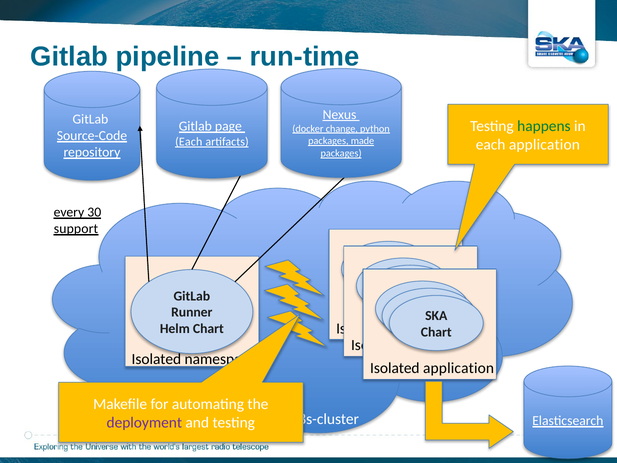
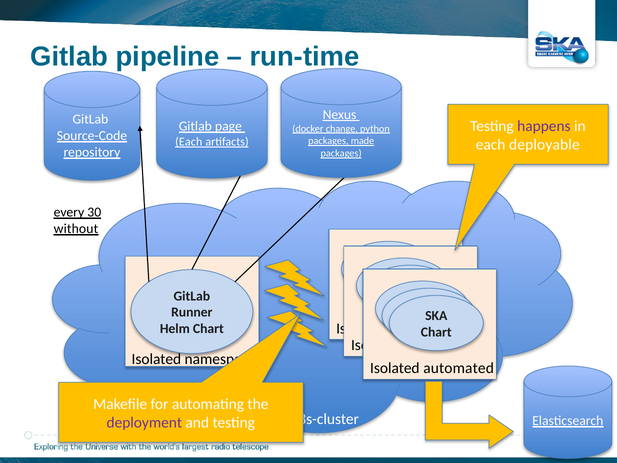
happens colour: green -> purple (544, 126)
each application: application -> deployable (544, 145)
support: support -> without (76, 229)
Isolated application: application -> automated (459, 368)
